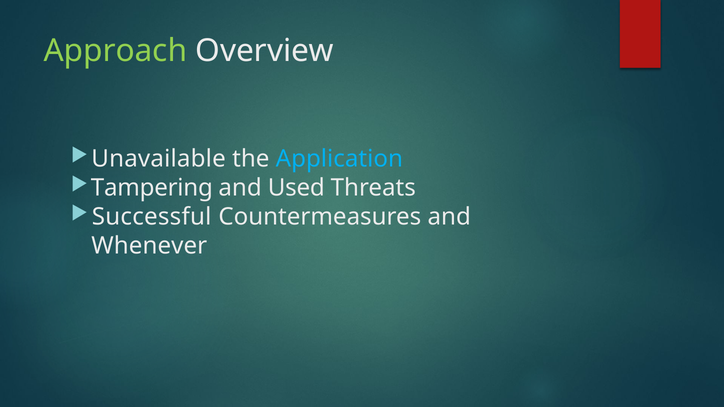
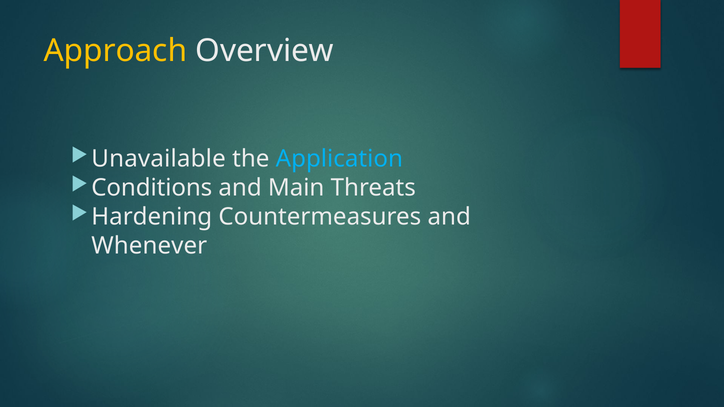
Approach colour: light green -> yellow (115, 51)
Tampering: Tampering -> Conditions (152, 188)
Used: Used -> Main (296, 188)
Successful: Successful -> Hardening (152, 217)
